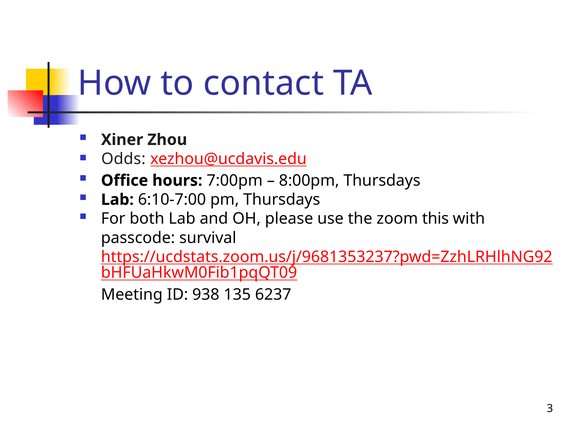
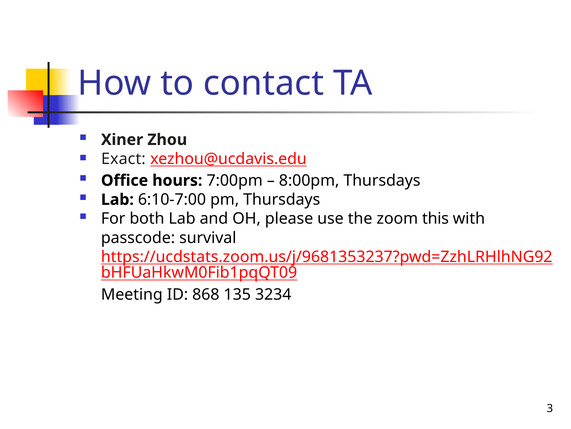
Odds: Odds -> Exact (123, 159)
938: 938 -> 868 (206, 294)
6237: 6237 -> 3234 (273, 294)
